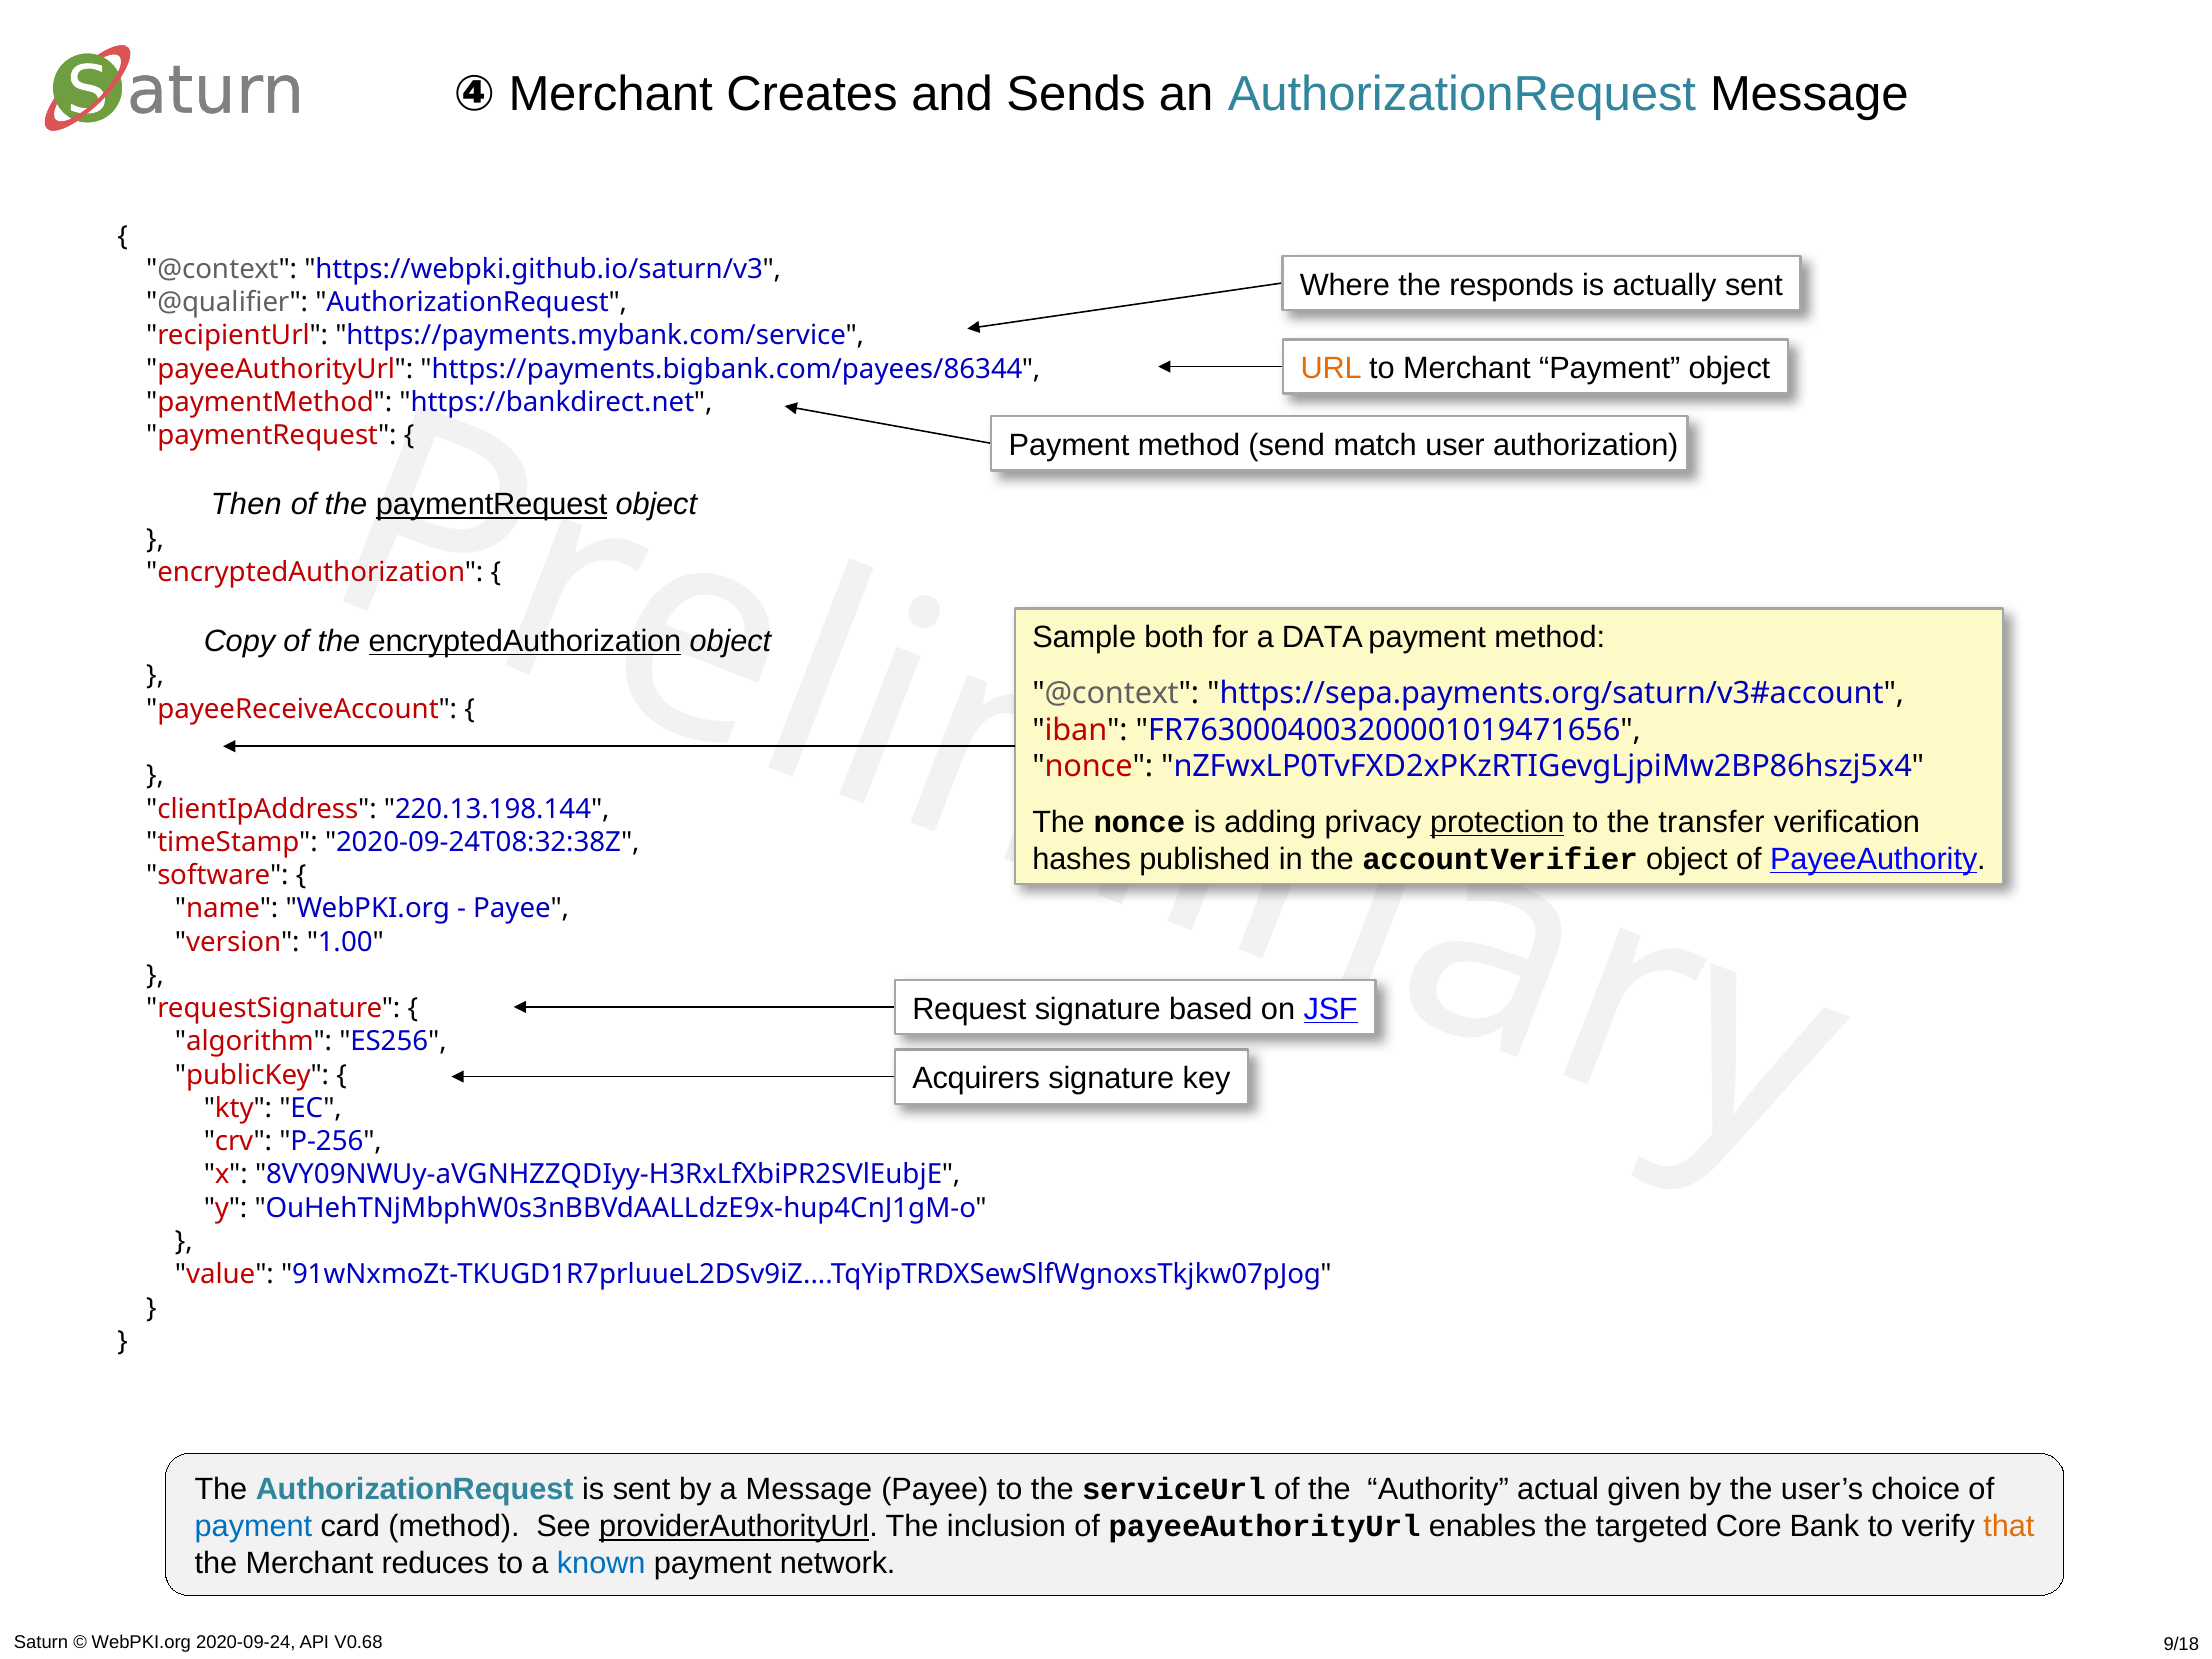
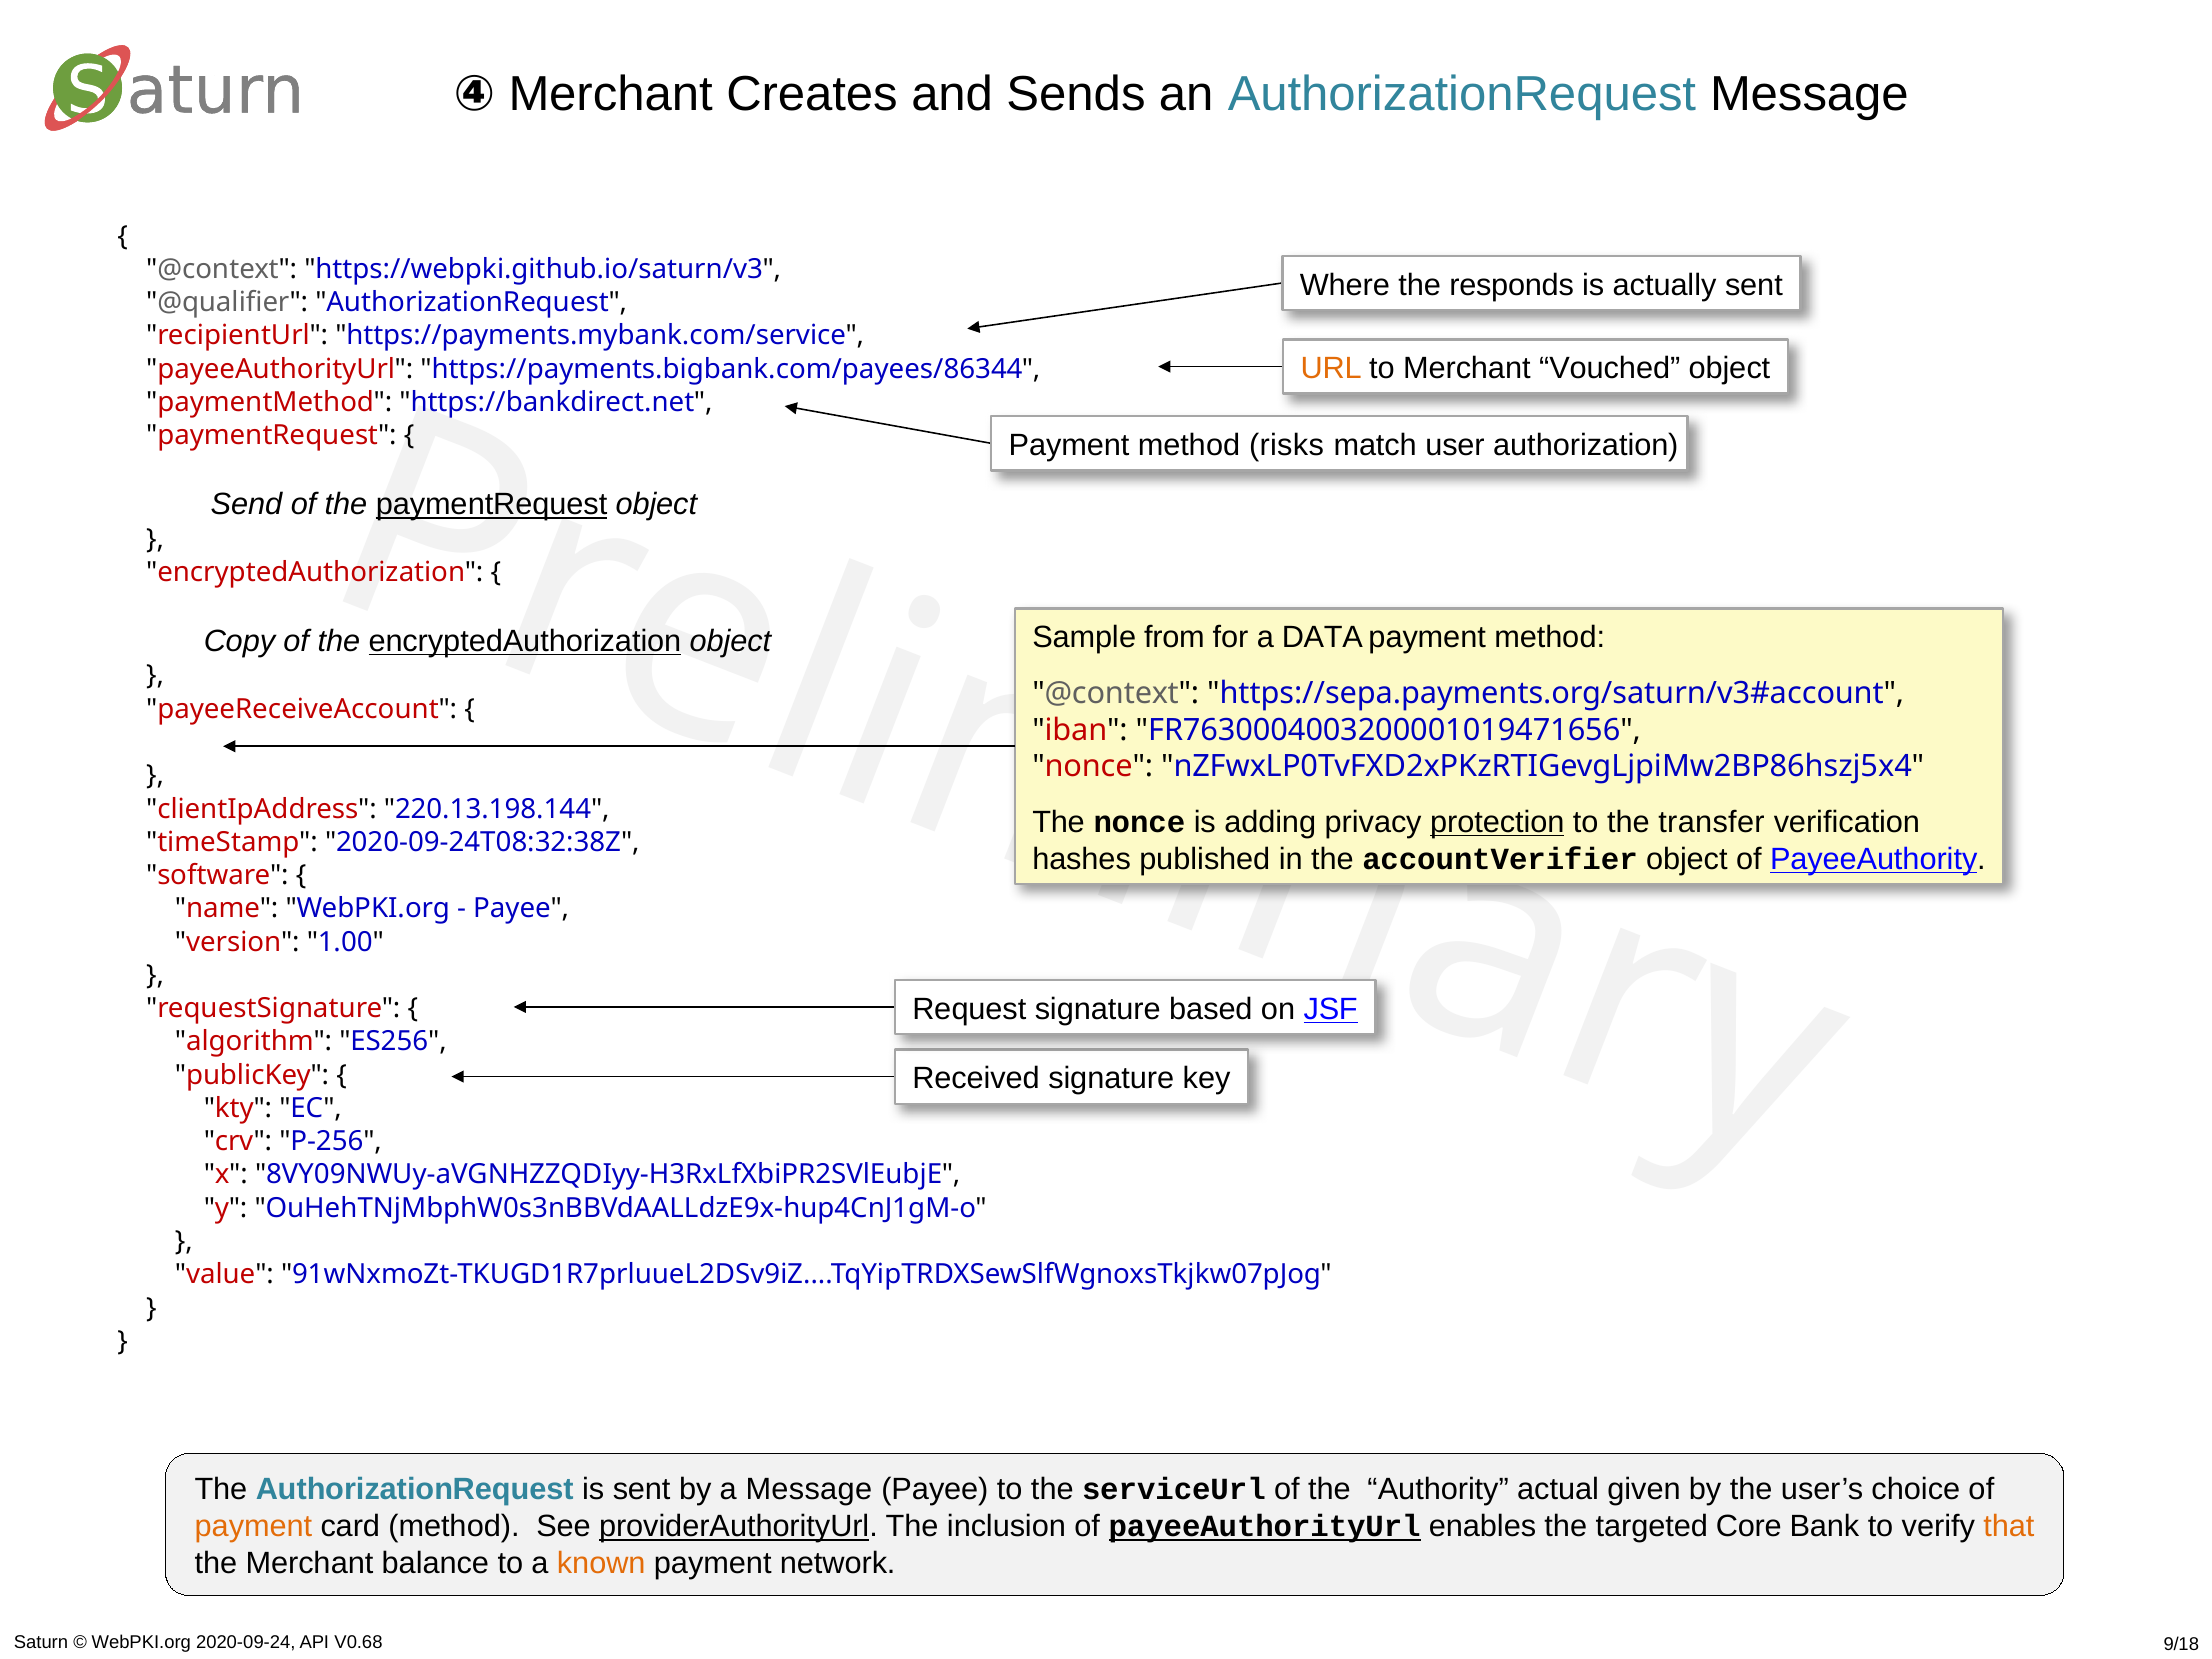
Merchant Payment: Payment -> Vouched (1610, 369)
send: send -> risks (1286, 445)
Then: Then -> Send (246, 504)
both: both -> from (1174, 638)
Acquirers: Acquirers -> Received (976, 1079)
payment colour: blue -> orange (253, 1526)
payeeAuthorityUrl underline: none -> present (1265, 1526)
reduces: reduces -> balance (435, 1563)
known colour: blue -> orange (601, 1563)
